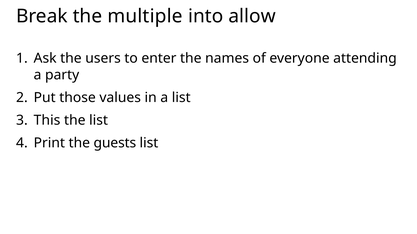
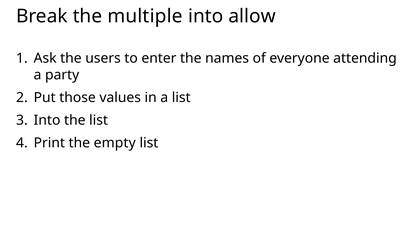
This: This -> Into (47, 121)
guests: guests -> empty (115, 143)
